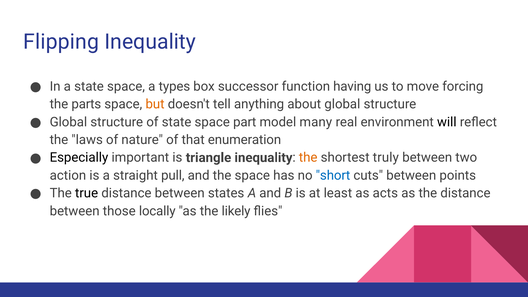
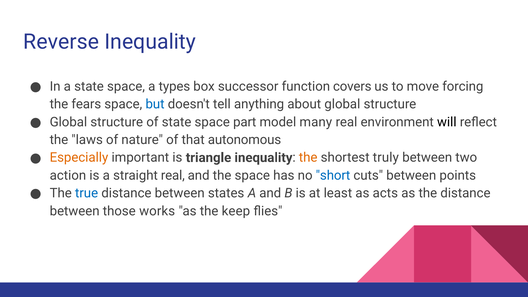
Flipping: Flipping -> Reverse (61, 42)
having: having -> covers (352, 86)
parts: parts -> fears (86, 104)
but colour: orange -> blue (155, 104)
enumeration: enumeration -> autonomous (245, 140)
Especially colour: black -> orange (79, 158)
straight pull: pull -> real (173, 175)
true colour: black -> blue (87, 193)
locally: locally -> works (157, 211)
likely: likely -> keep (236, 211)
